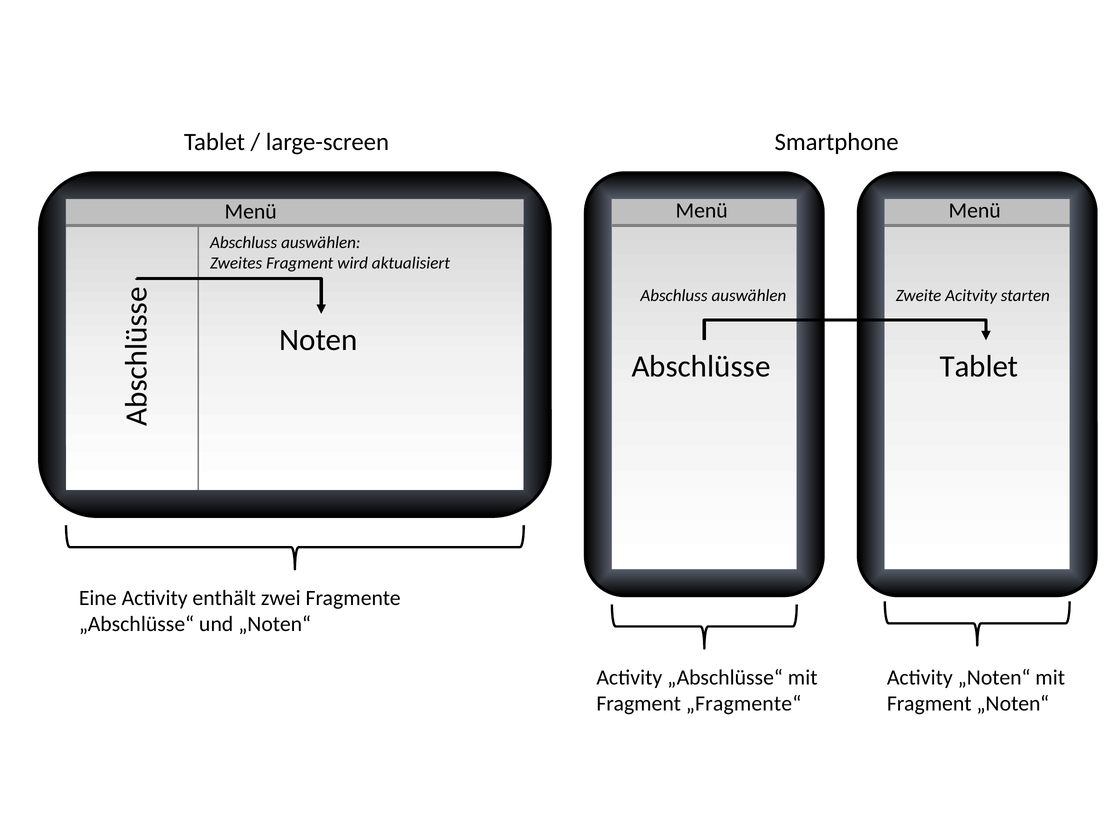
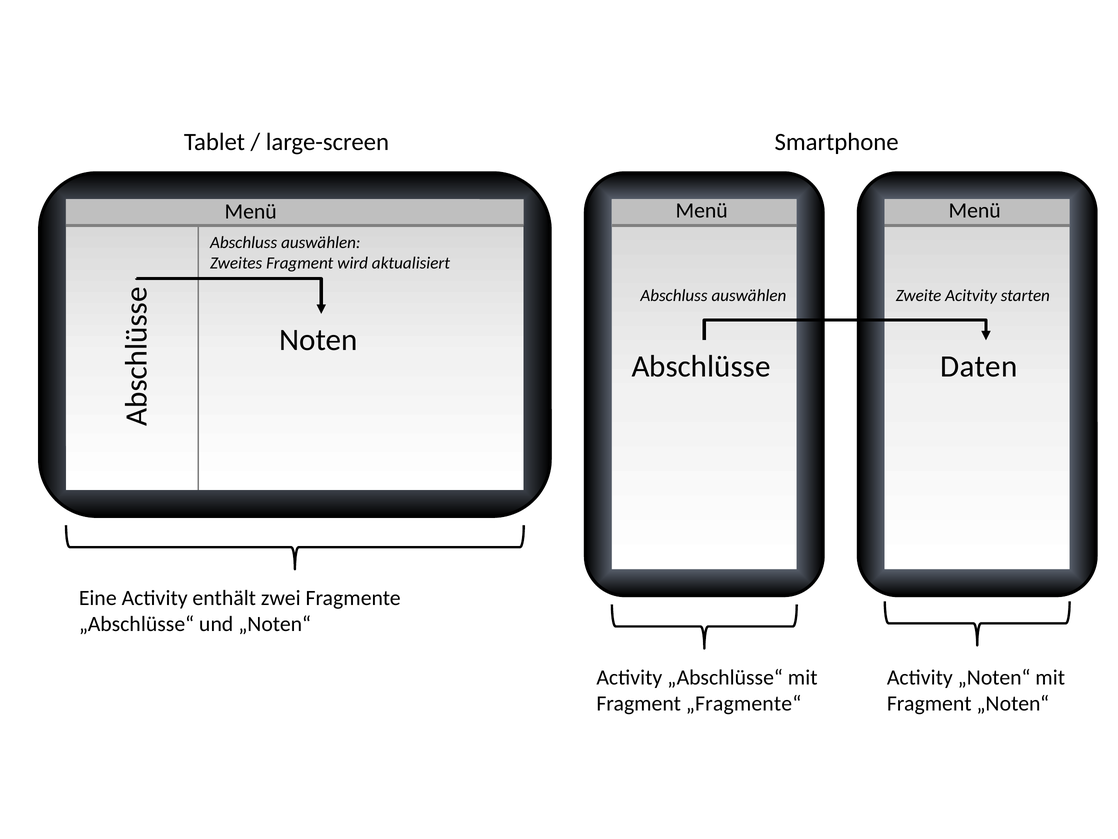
Tablet: Tablet -> Daten (979, 366)
